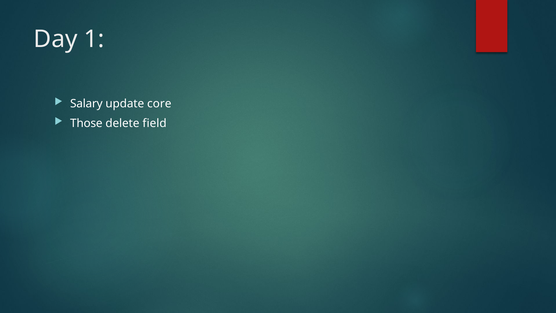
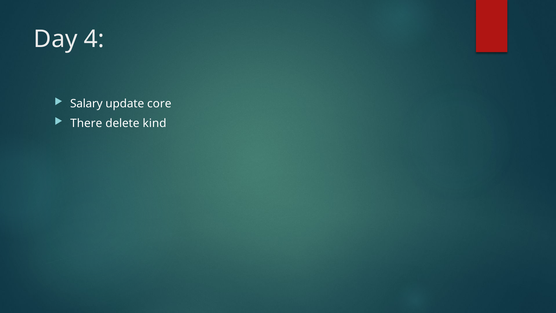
1: 1 -> 4 (94, 39)
Those: Those -> There (86, 123)
field: field -> kind (155, 123)
